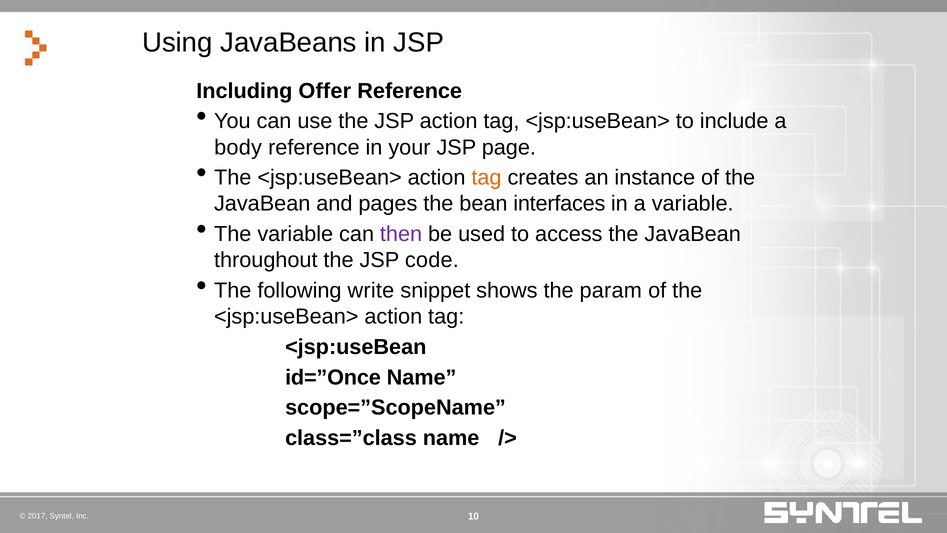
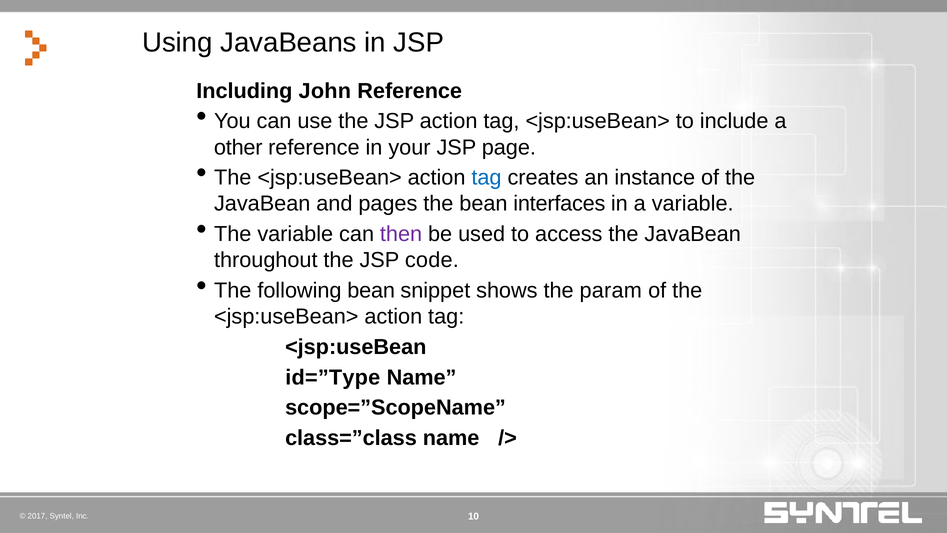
Offer: Offer -> John (325, 91)
body: body -> other (238, 147)
tag colour: orange -> blue (487, 178)
following write: write -> bean (371, 290)
id=”Once: id=”Once -> id=”Type (333, 377)
